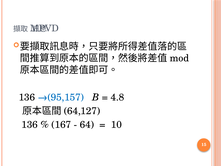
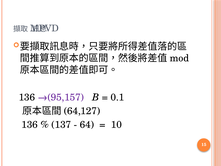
→(95,157 colour: blue -> purple (61, 97)
4.8: 4.8 -> 0.1 (117, 97)
167: 167 -> 137 (61, 125)
